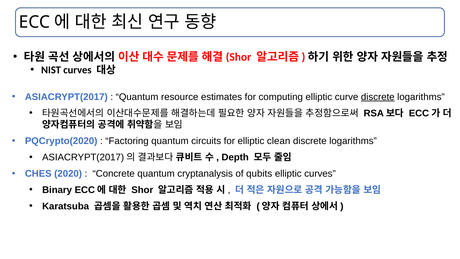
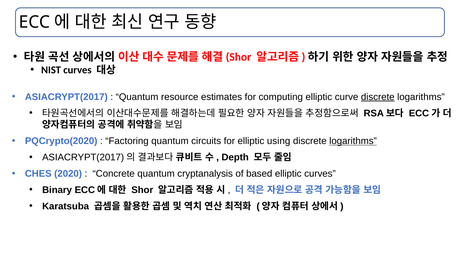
clean: clean -> using (279, 141)
logarithms underline: none -> present (353, 141)
qubits: qubits -> based (259, 174)
